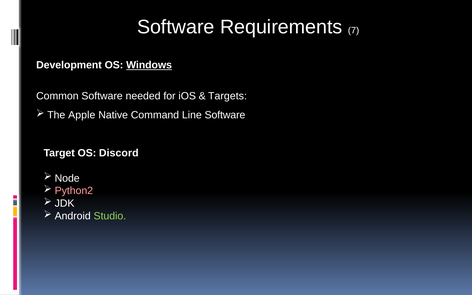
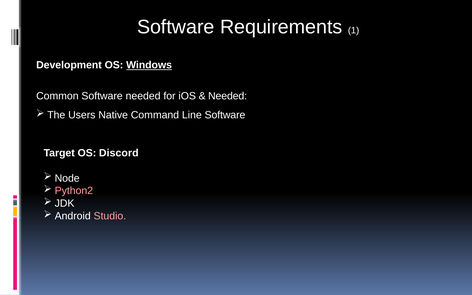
7: 7 -> 1 (354, 30)
Targets: Targets -> Needed (228, 96)
Apple: Apple -> Users (82, 115)
Studio colour: light green -> pink (110, 216)
